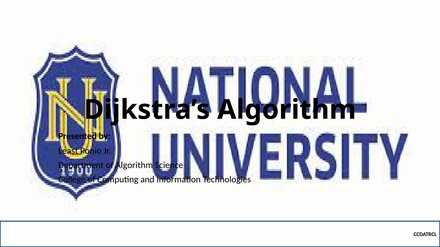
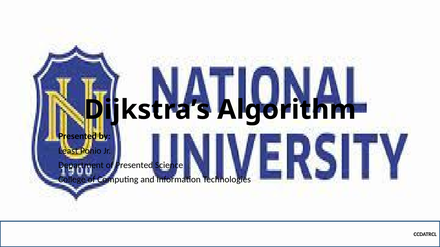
of Algorithm: Algorithm -> Presented (134, 166)
